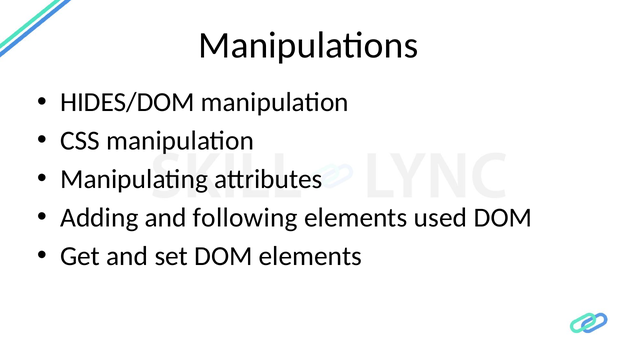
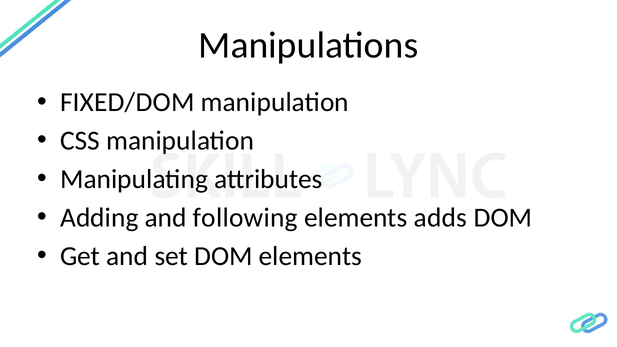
HIDES/DOM: HIDES/DOM -> FIXED/DOM (127, 102)
used: used -> adds (440, 218)
